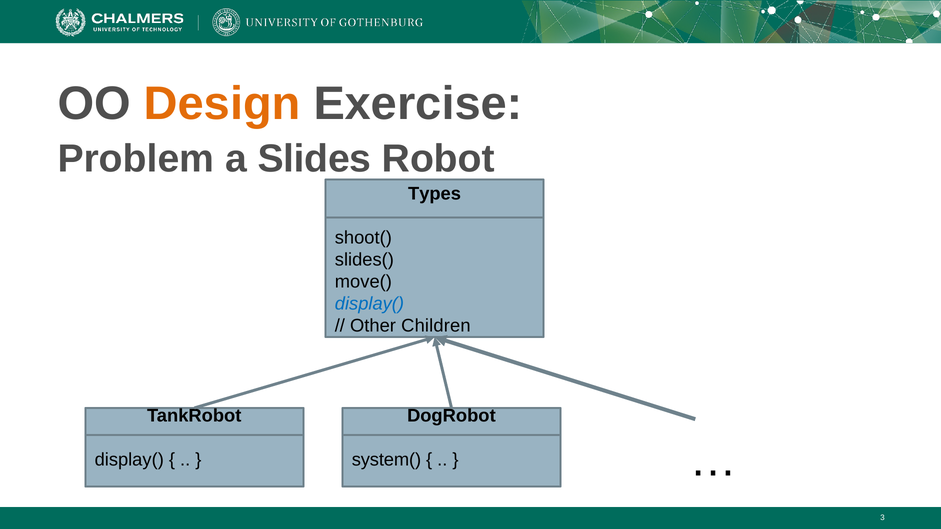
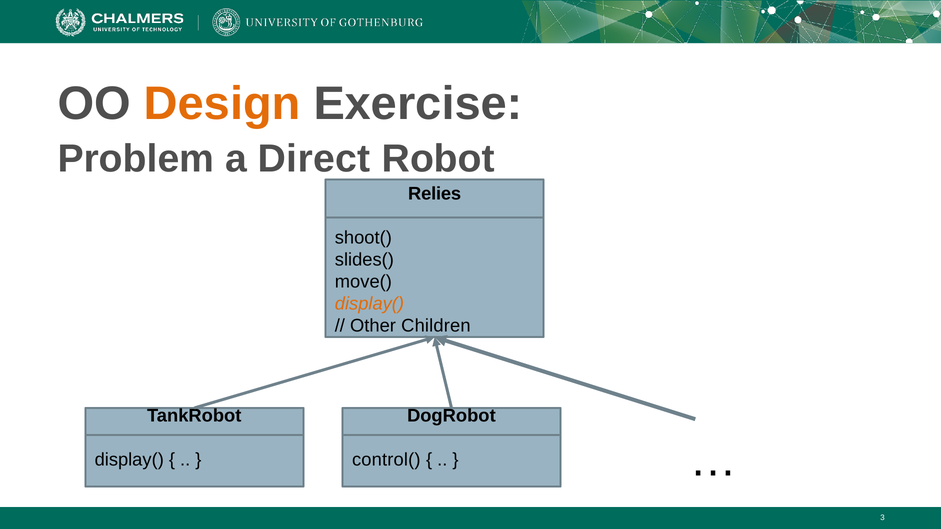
Slides: Slides -> Direct (314, 159)
Types: Types -> Relies (435, 194)
display( colour: blue -> orange (369, 304)
system(: system( -> control( (386, 460)
